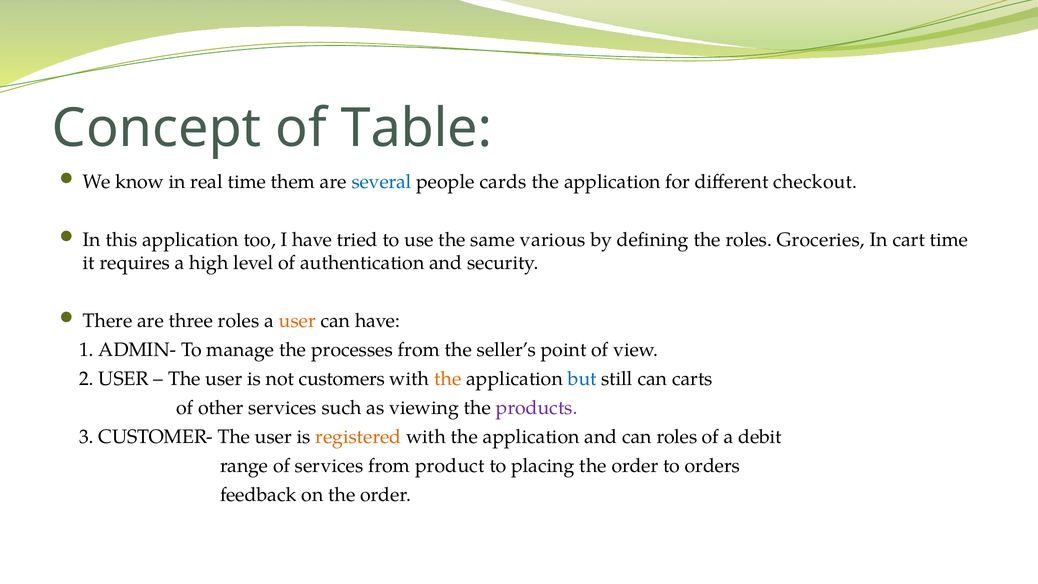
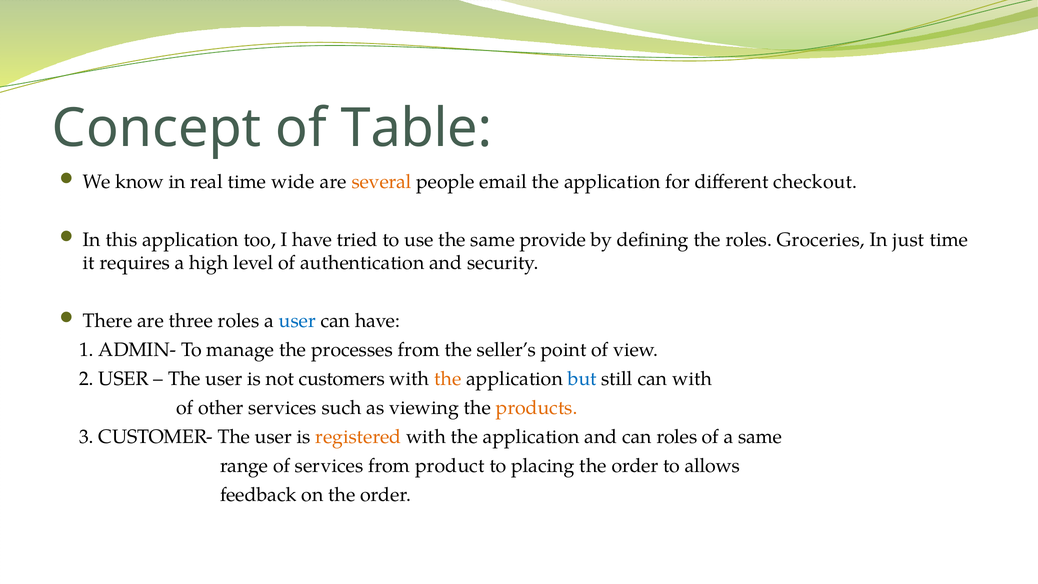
them: them -> wide (293, 182)
several colour: blue -> orange (382, 182)
cards: cards -> email (503, 182)
various: various -> provide (553, 240)
cart: cart -> just (909, 240)
user colour: orange -> blue (297, 321)
can carts: carts -> with (692, 379)
products colour: purple -> orange (537, 408)
a debit: debit -> same (760, 437)
orders: orders -> allows (713, 466)
